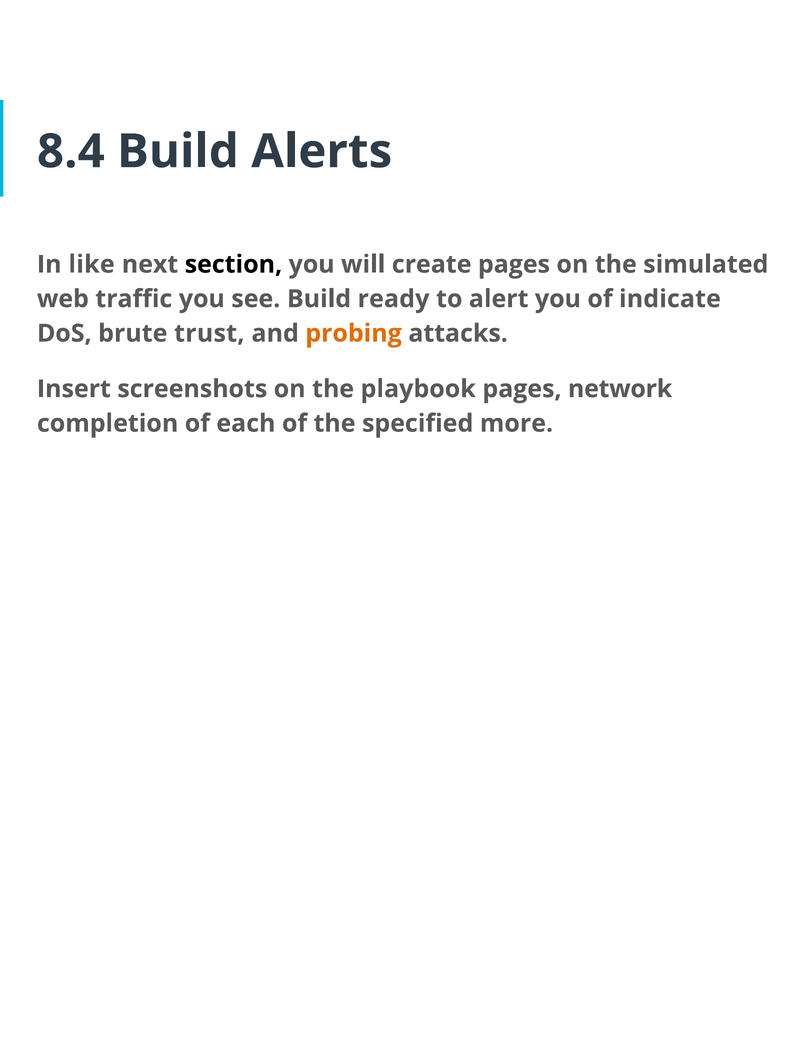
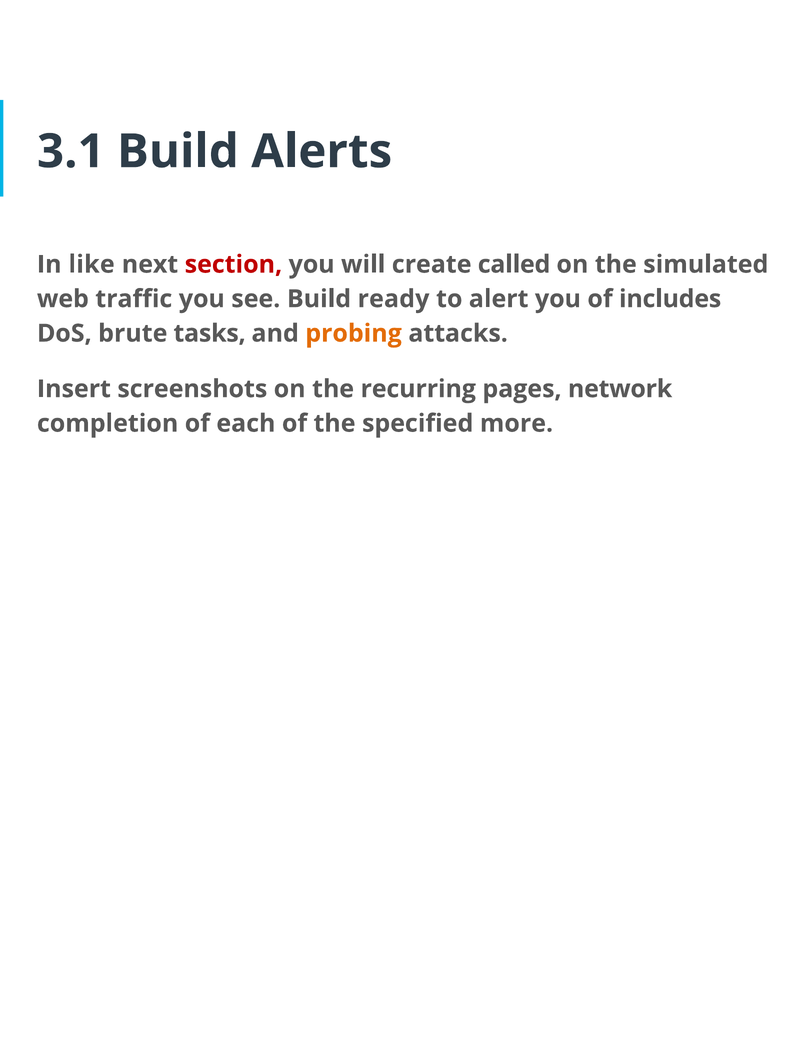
8.4: 8.4 -> 3.1 (71, 152)
section colour: black -> red (233, 264)
create pages: pages -> called (514, 264)
indicate: indicate -> includes (670, 299)
trust: trust -> tasks (210, 333)
playbook: playbook -> recurring (418, 389)
